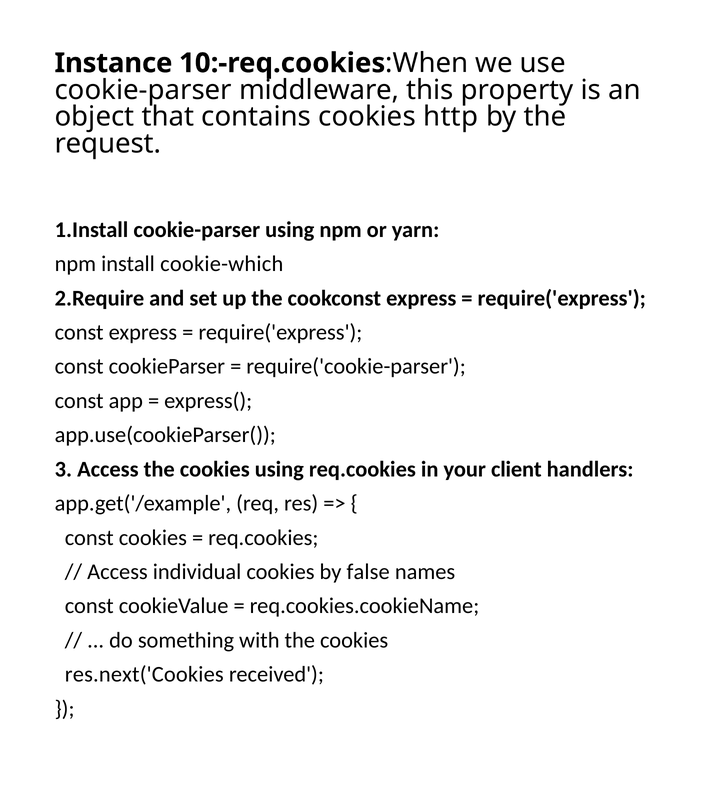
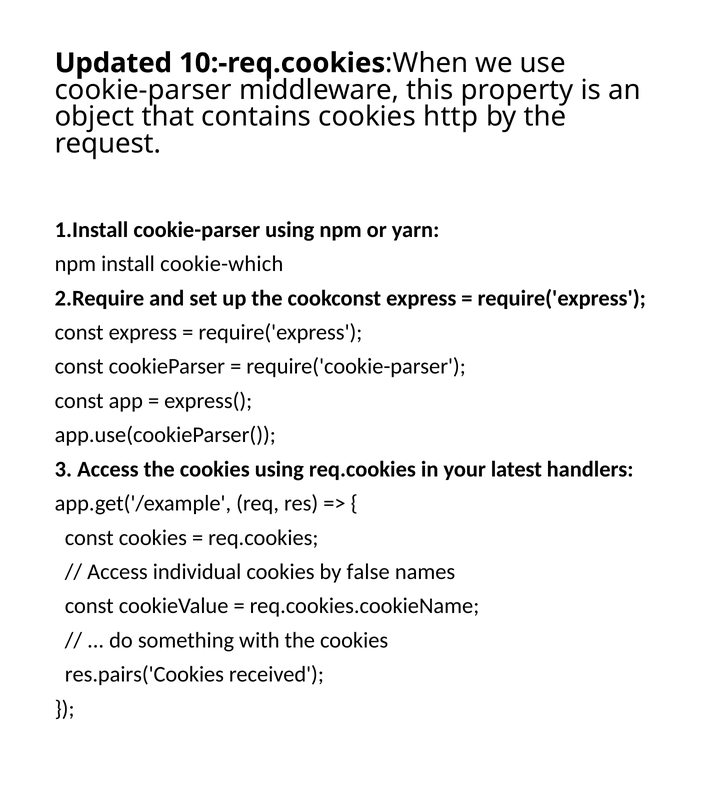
Instance: Instance -> Updated (113, 63)
client: client -> latest (516, 469)
res.next('Cookies: res.next('Cookies -> res.pairs('Cookies (144, 674)
